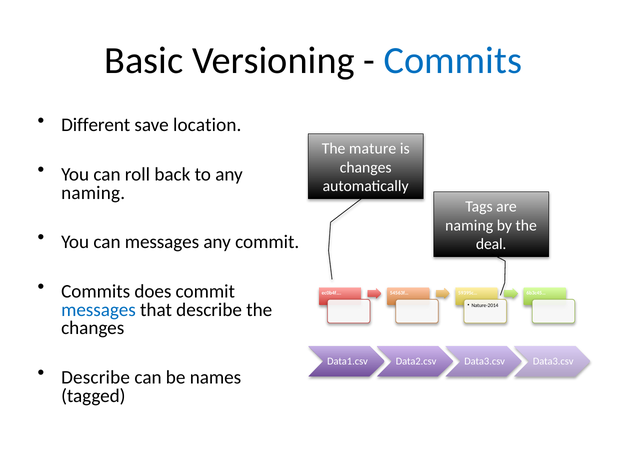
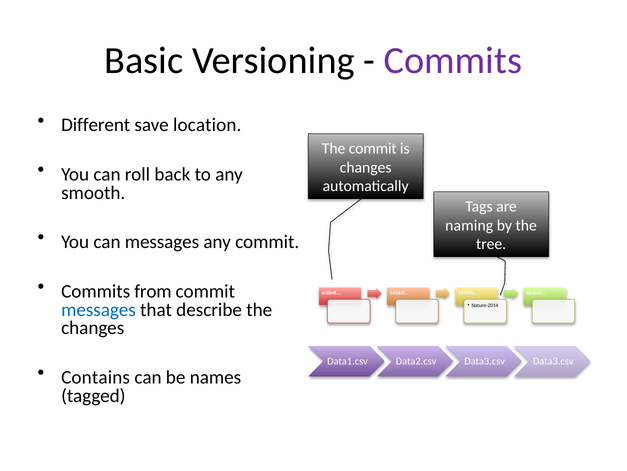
Commits colour: blue -> purple (453, 61)
The mature: mature -> commit (373, 148)
naming: naming -> smooth (93, 192)
deal: deal -> tree (491, 244)
does: does -> from (153, 291)
Describe: Describe -> Contains (96, 377)
